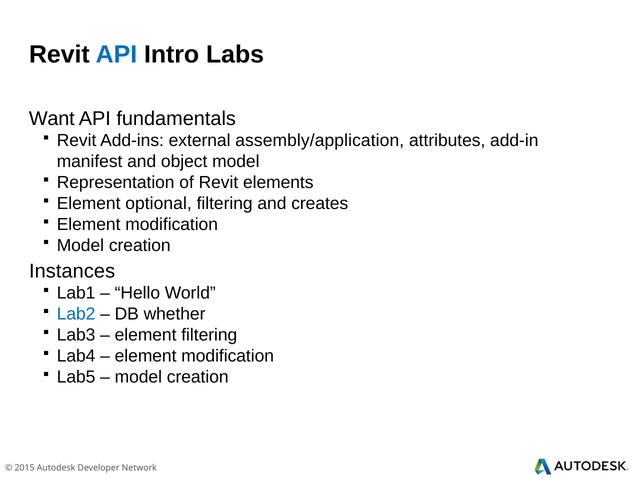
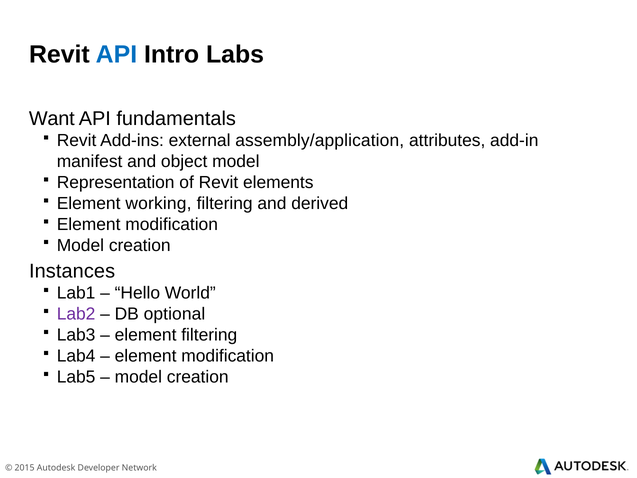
optional: optional -> working (158, 203)
creates: creates -> derived (320, 203)
Lab2 colour: blue -> purple (76, 314)
whether: whether -> optional (174, 314)
